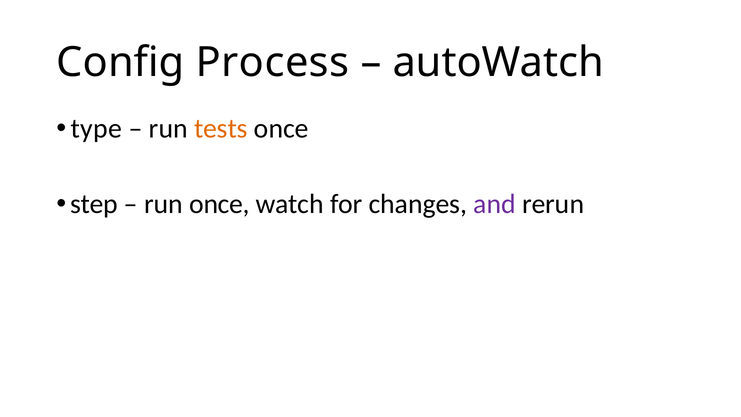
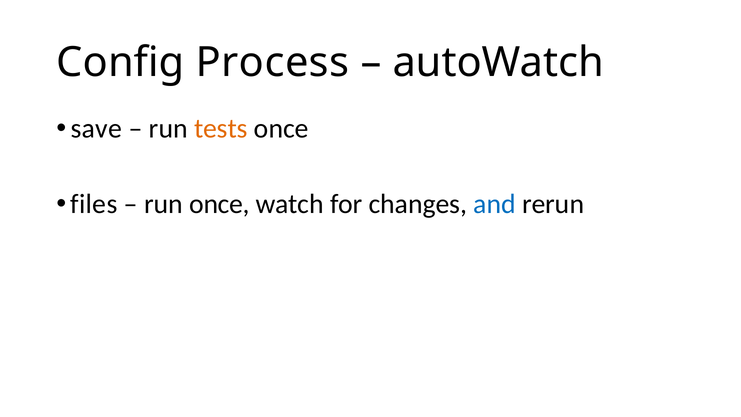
type: type -> save (96, 129)
step: step -> files (94, 204)
and colour: purple -> blue (495, 204)
